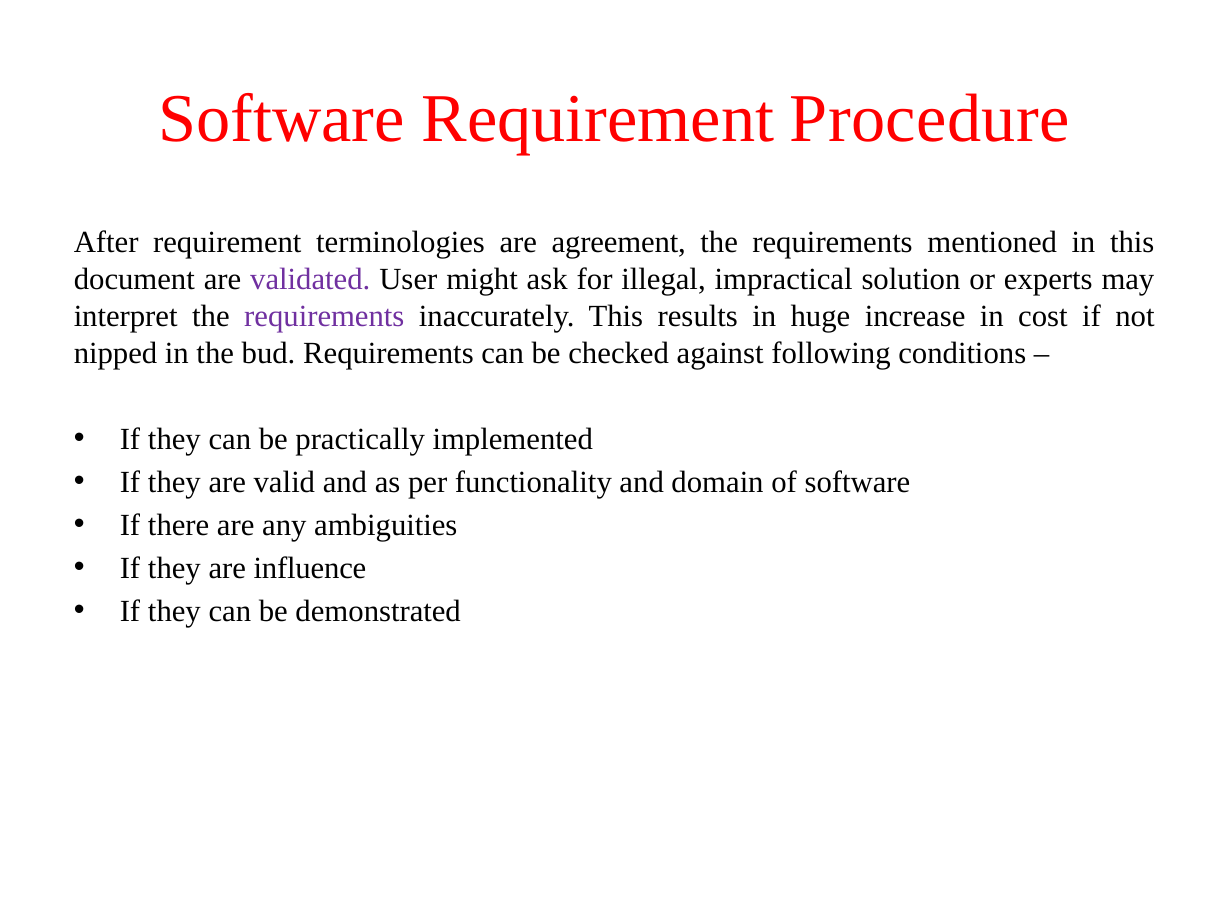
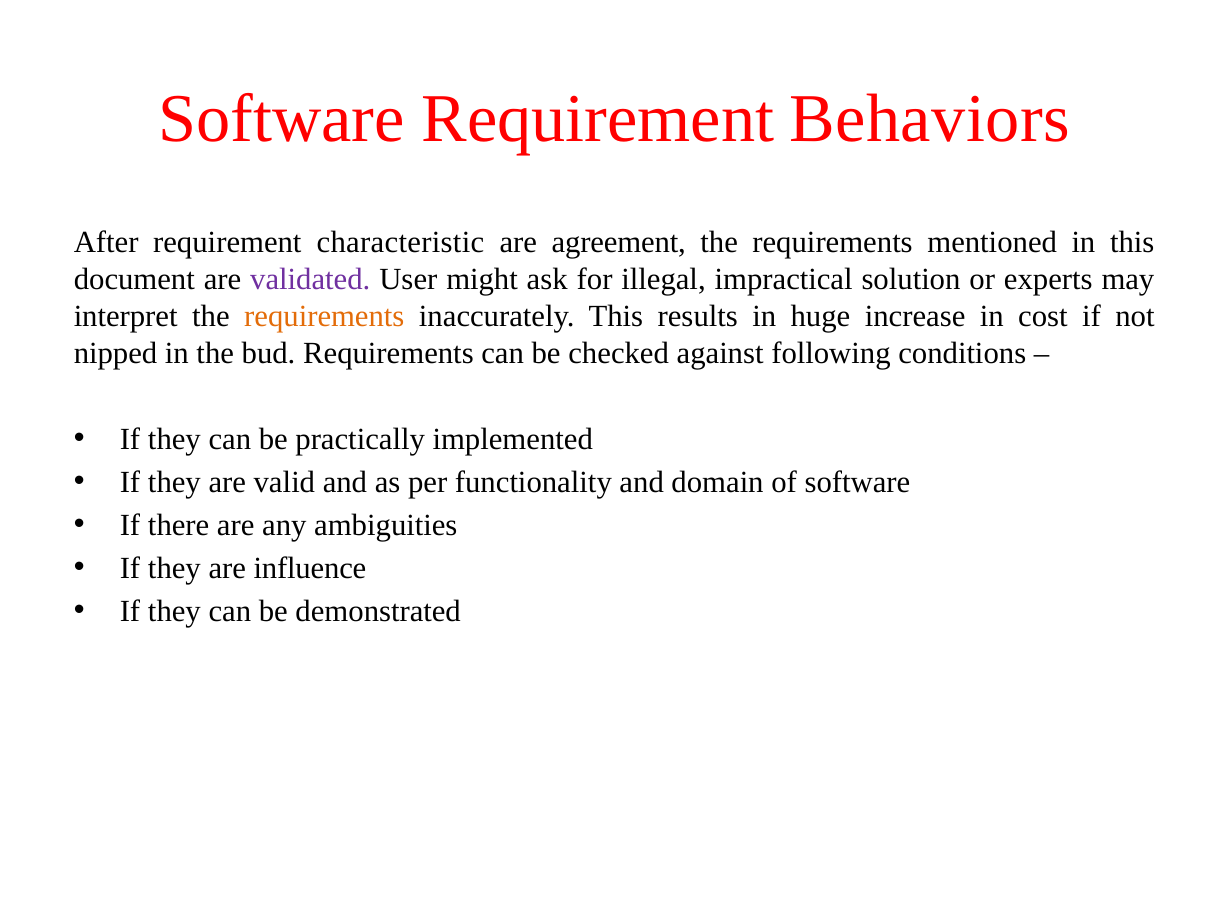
Procedure: Procedure -> Behaviors (930, 119)
terminologies: terminologies -> characteristic (400, 242)
requirements colour: purple -> orange (324, 316)
